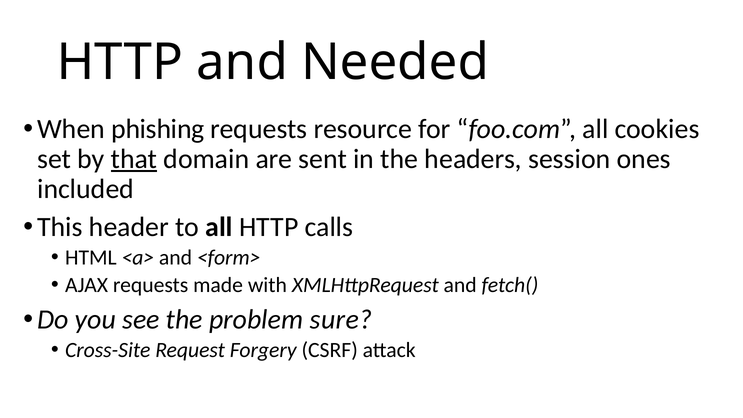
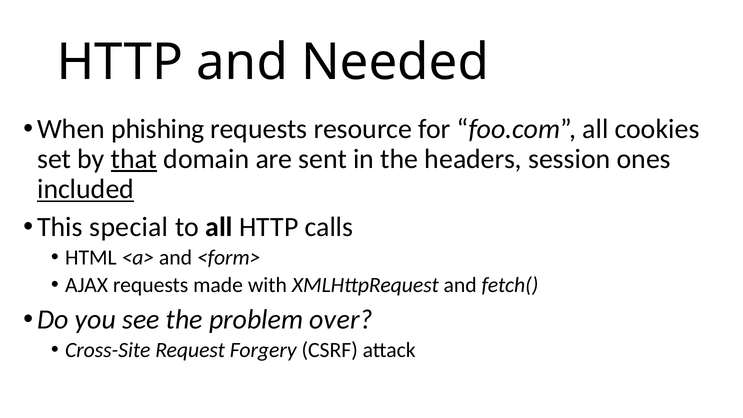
included underline: none -> present (86, 189)
header: header -> special (129, 227)
sure: sure -> over (341, 319)
